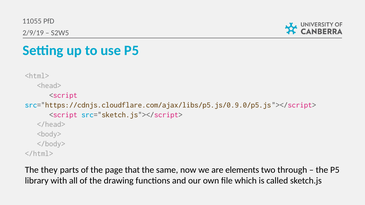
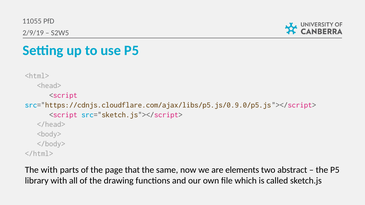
The they: they -> with (49, 170)
through: through -> abstract (292, 170)
